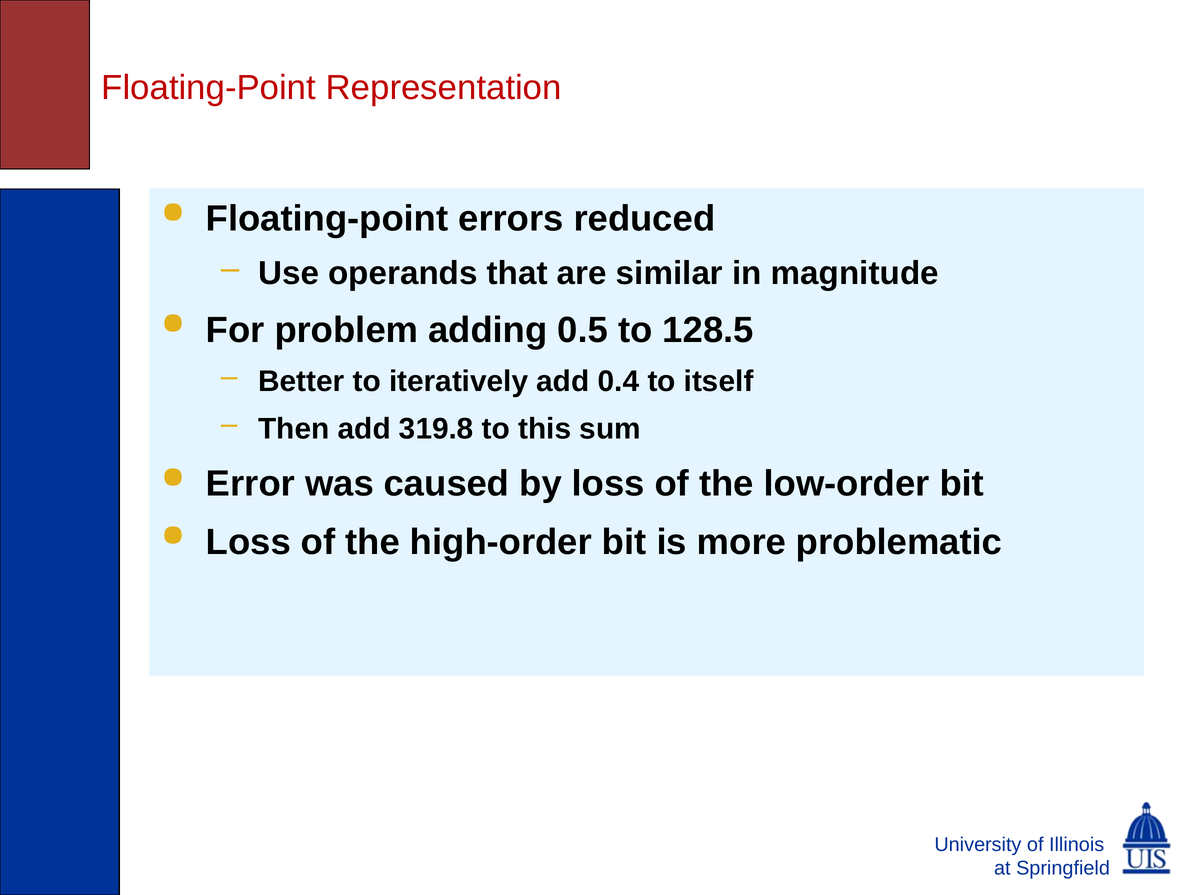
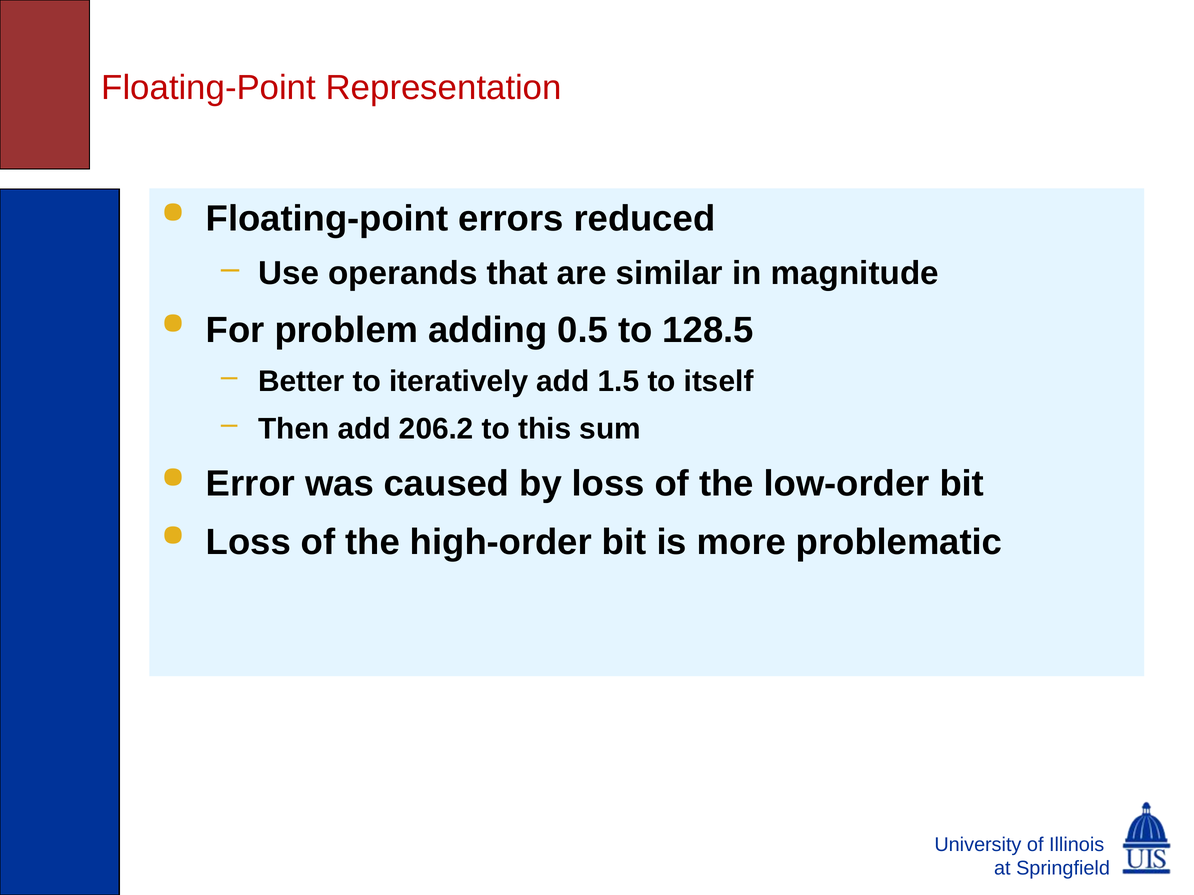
0.4: 0.4 -> 1.5 (618, 381)
319.8: 319.8 -> 206.2 (436, 429)
